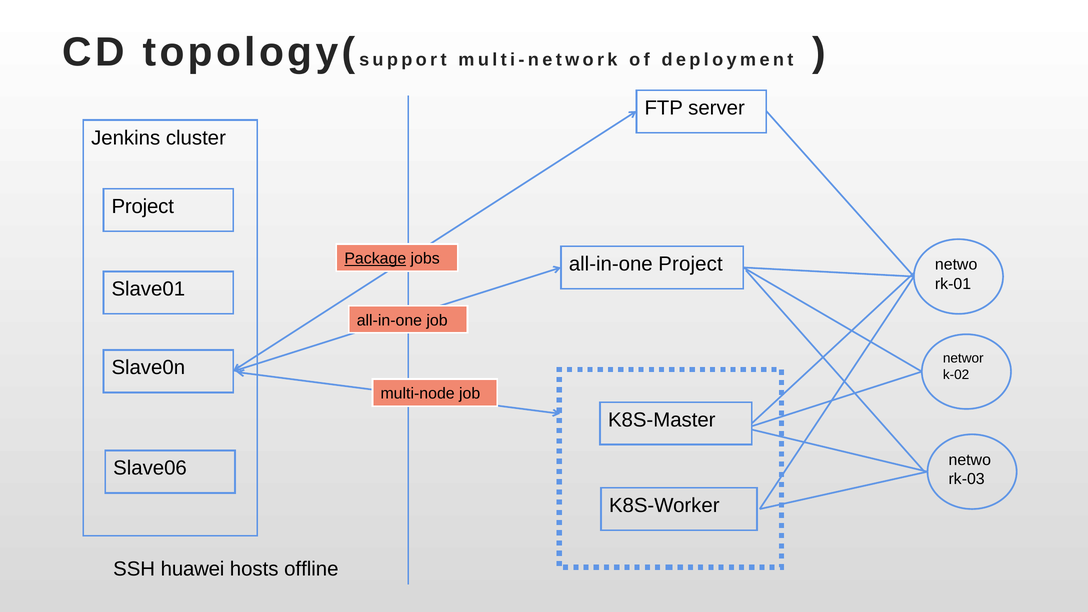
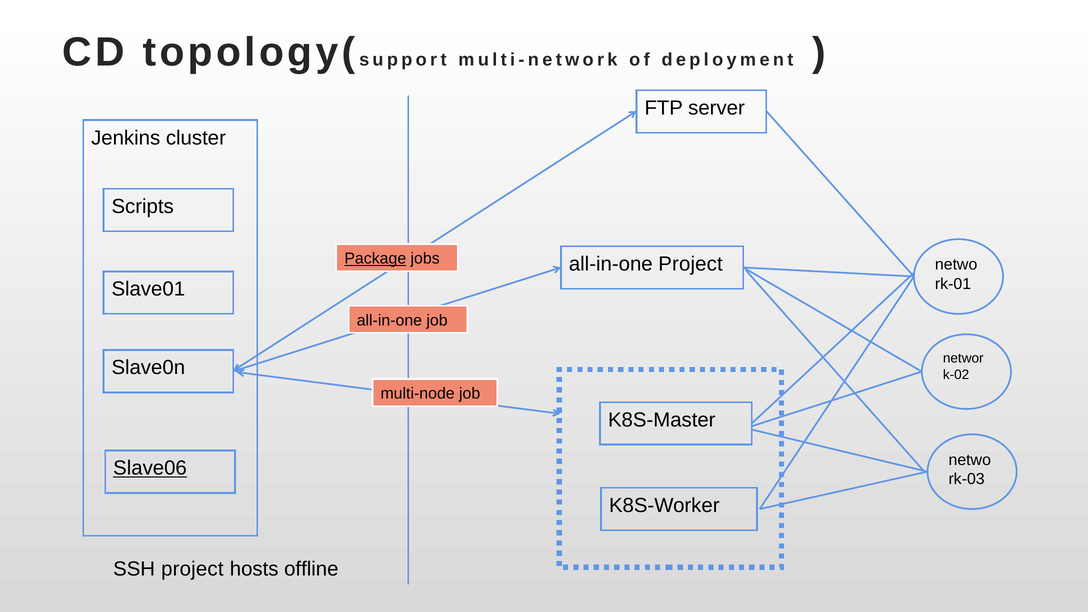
Project: Project -> Scripts (143, 206)
Slave06 underline: none -> present (150, 468)
SSH huawei: huawei -> project (192, 569)
